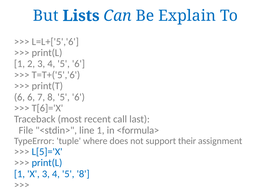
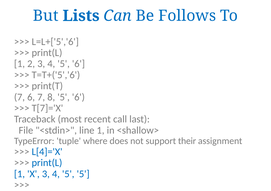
Explain: Explain -> Follows (187, 16)
6: 6 -> 7 (19, 97)
T[6]='X: T[6]='X -> T[7]='X (47, 108)
<formula>: <formula> -> <shallow> (138, 130)
L[5]='X: L[5]='X -> L[4]='X (47, 152)
5 8: 8 -> 5 (83, 174)
